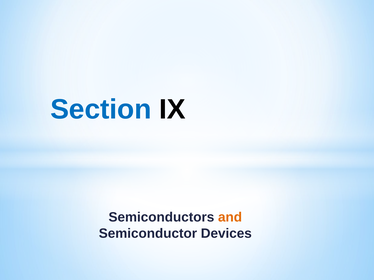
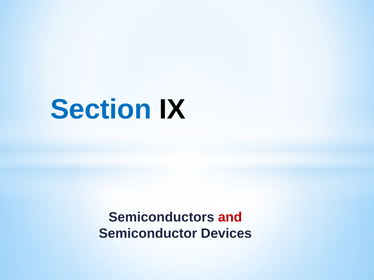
and colour: orange -> red (230, 218)
